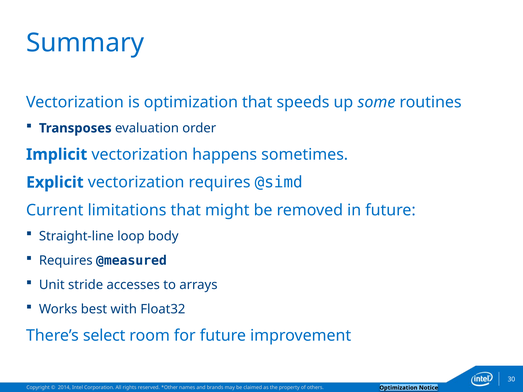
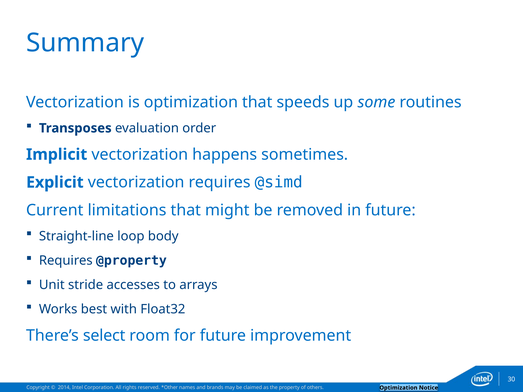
@measured: @measured -> @property (131, 261)
